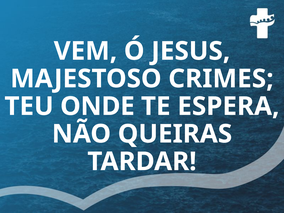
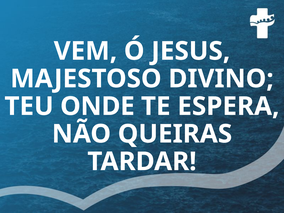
CRIMES: CRIMES -> DIVINO (221, 79)
